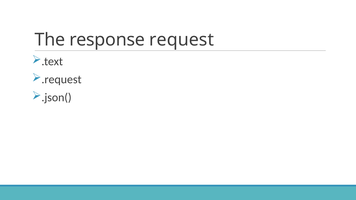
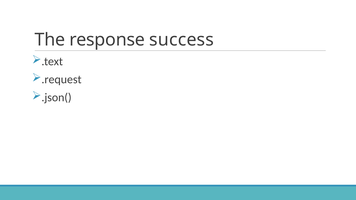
request: request -> success (182, 40)
